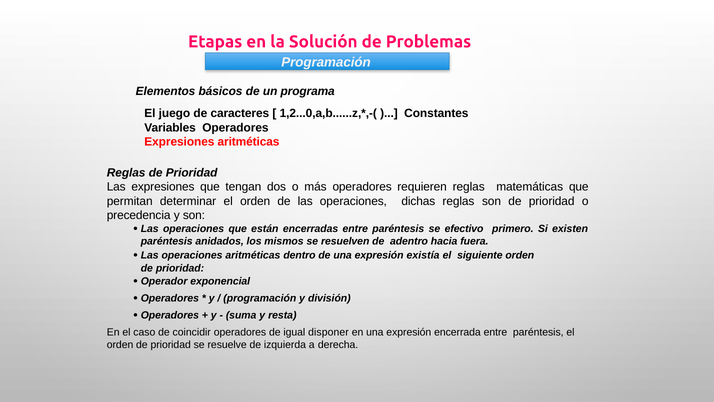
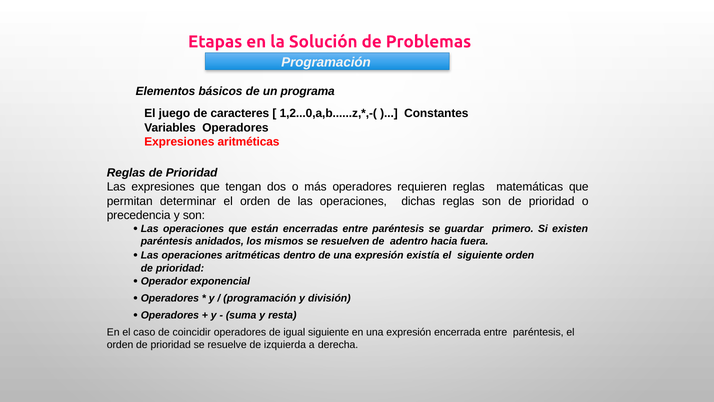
efectivo: efectivo -> guardar (464, 229)
igual disponer: disponer -> siguiente (329, 332)
